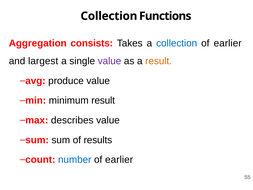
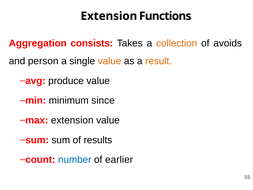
Collection: Collection -> Extension (109, 16)
collection colour: blue -> orange (177, 43)
earlier: earlier -> avoids (228, 43)
largest: largest -> person (43, 61)
value colour: purple -> orange (110, 61)
minimum result: result -> since (103, 100)
max describes: describes -> extension (72, 120)
